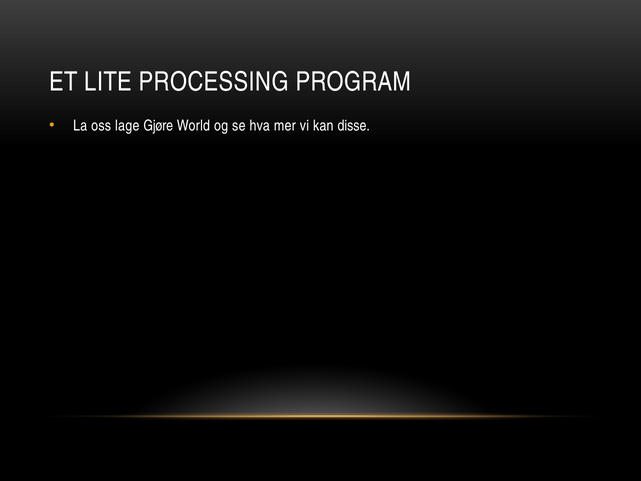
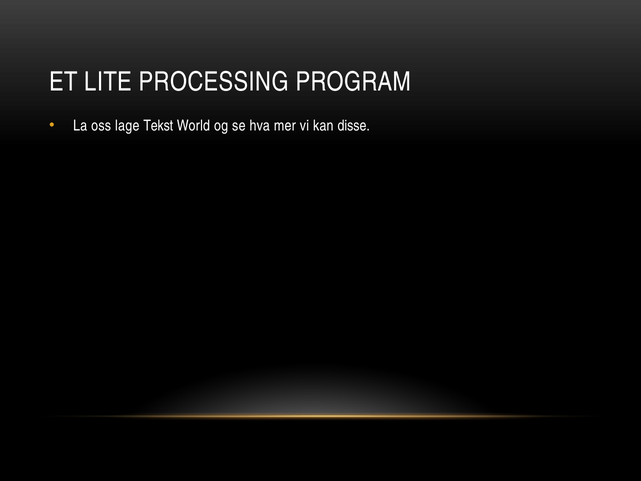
Gjøre: Gjøre -> Tekst (158, 126)
